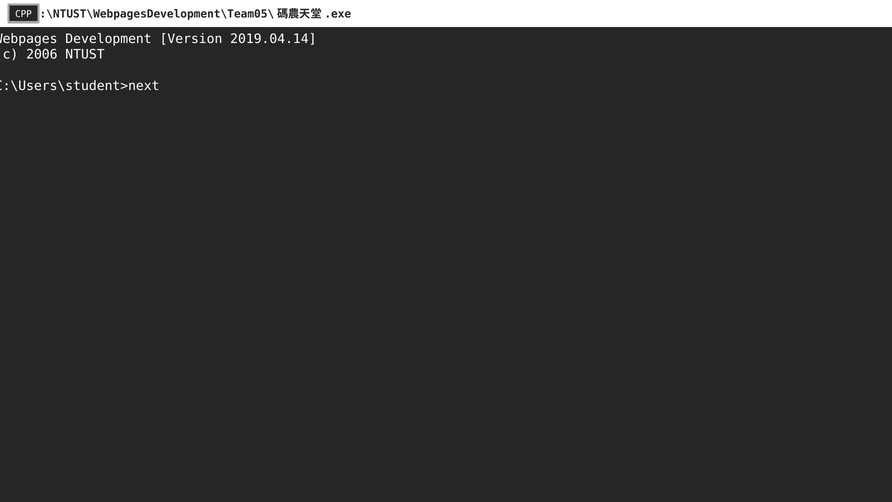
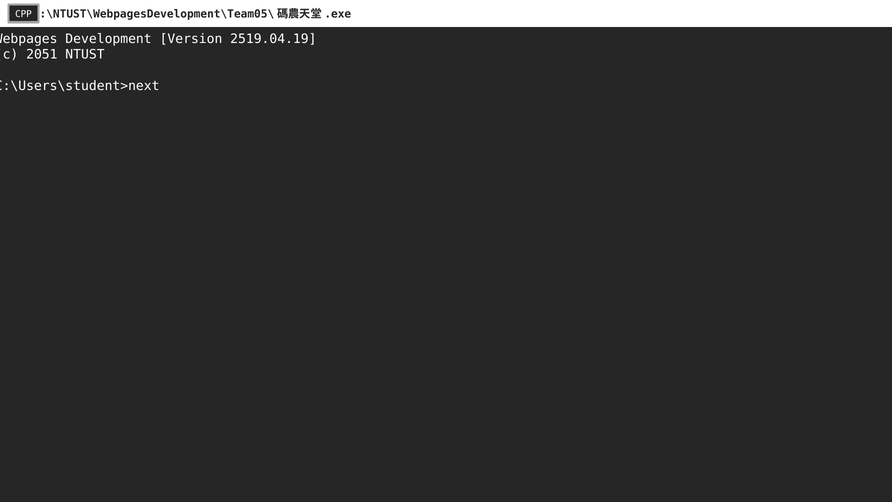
2019.04.14: 2019.04.14 -> 2519.04.19 (273, 39)
2006: 2006 -> 2051 (42, 55)
